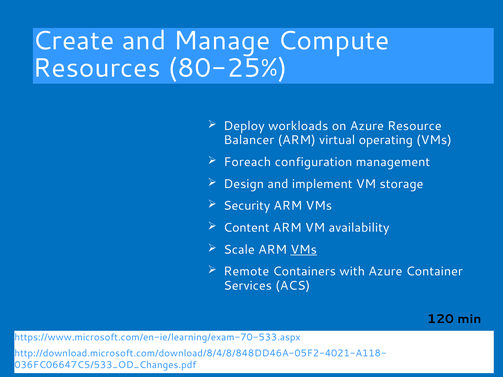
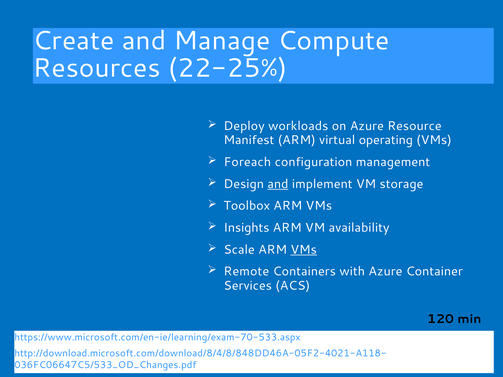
80-25%: 80-25% -> 22-25% (228, 68)
Balancer: Balancer -> Manifest (249, 140)
and underline: none -> present (278, 184)
Security: Security -> Toolbox (247, 206)
Content: Content -> Insights (246, 228)
